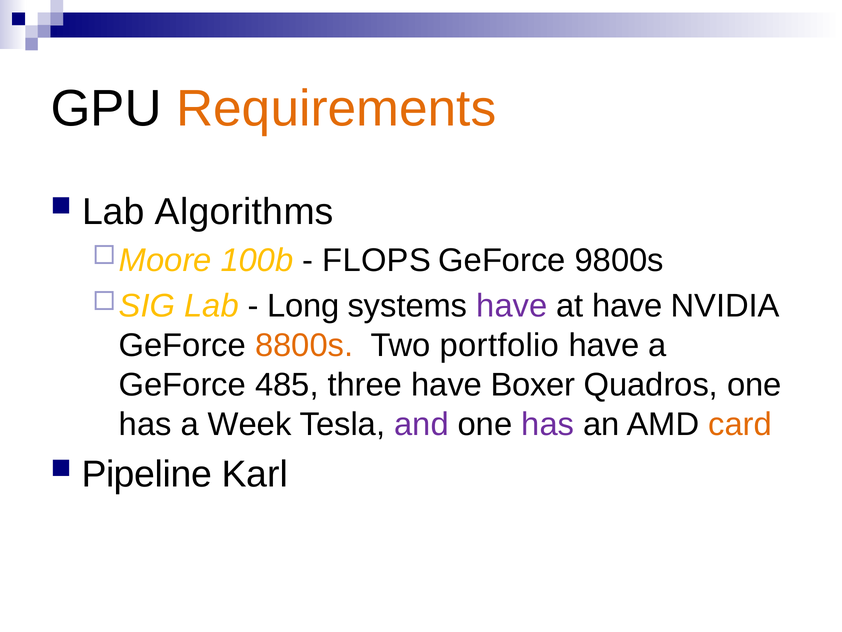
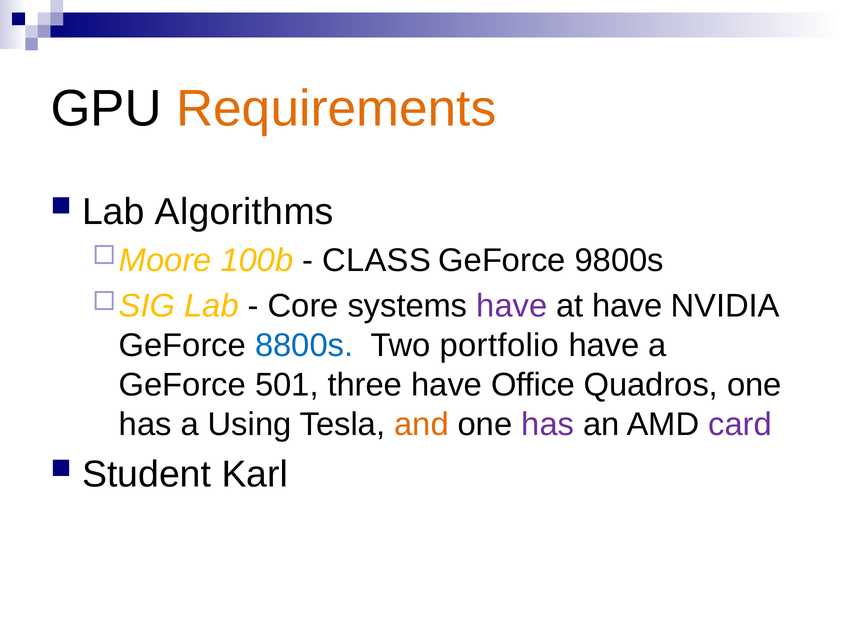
FLOPS: FLOPS -> CLASS (377, 260)
Long: Long -> Core (303, 306)
8800s colour: orange -> blue (304, 345)
485: 485 -> 501 (287, 385)
Boxer: Boxer -> Office (533, 385)
Week: Week -> Using (250, 424)
and colour: purple -> orange (422, 424)
card colour: orange -> purple (740, 424)
Pipeline: Pipeline -> Student (147, 474)
